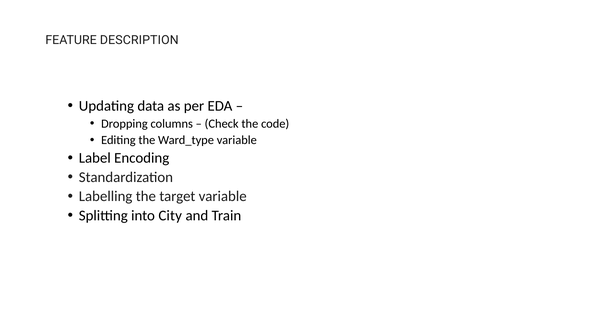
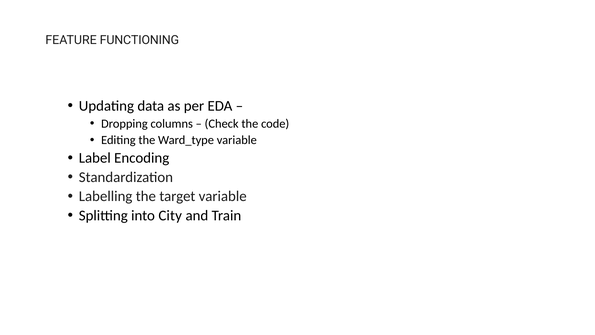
DESCRIPTION: DESCRIPTION -> FUNCTIONING (139, 40)
